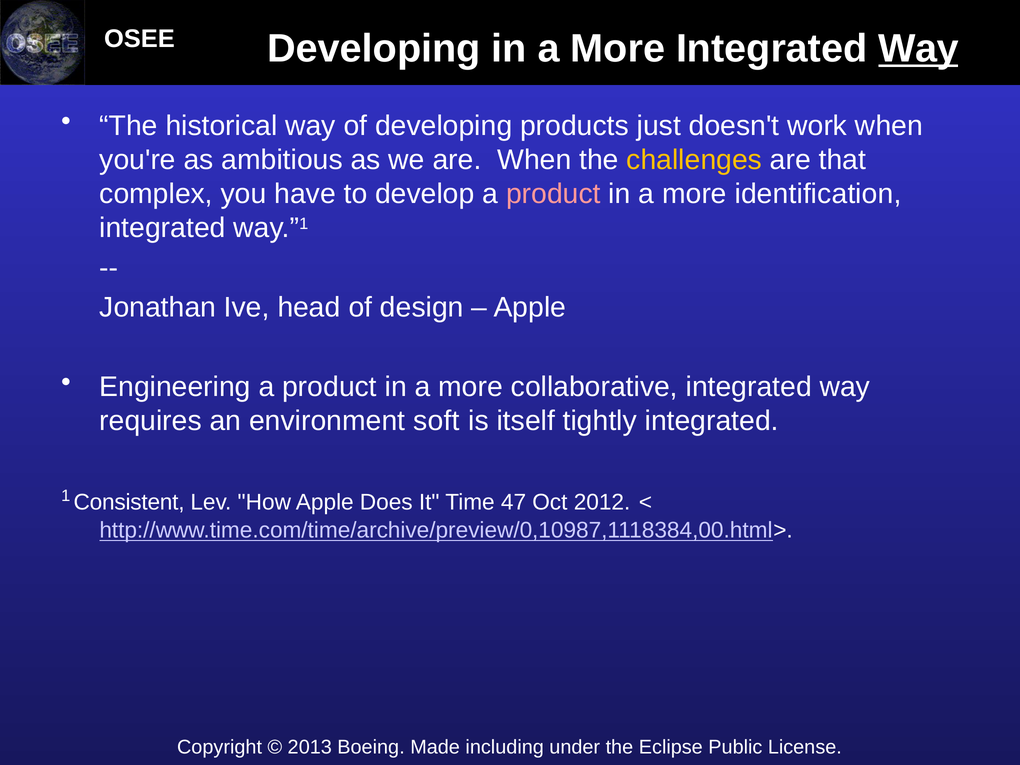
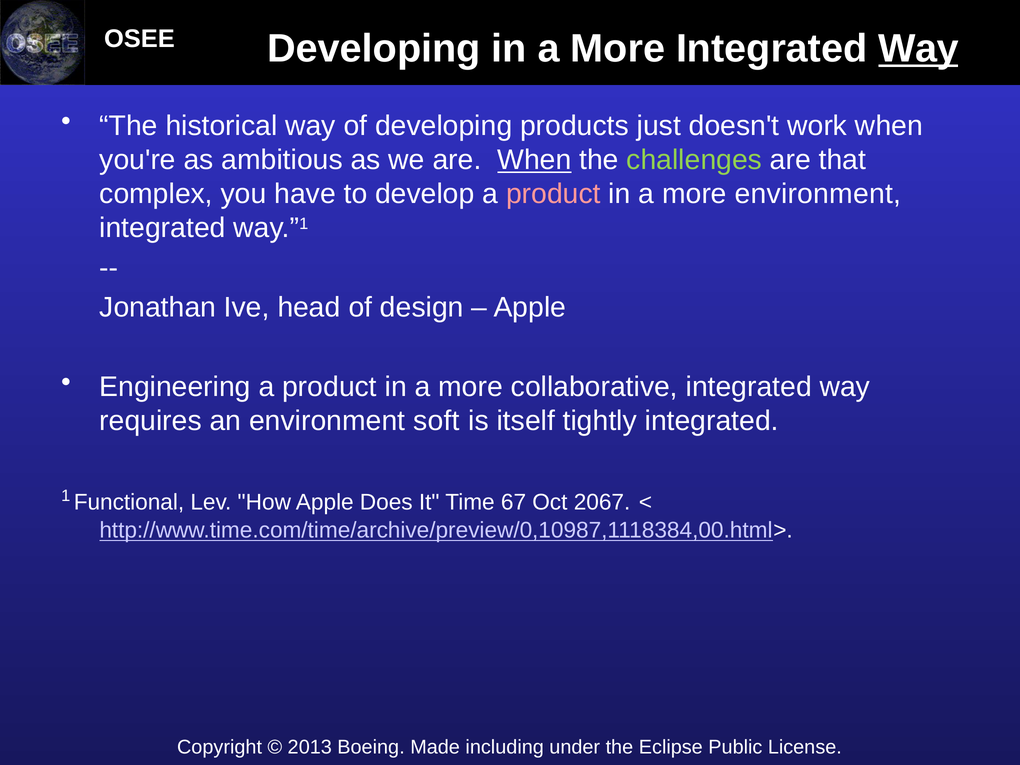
When underline: none -> present (534, 160)
challenges colour: yellow -> light green (694, 160)
more identification: identification -> environment (818, 194)
Consistent: Consistent -> Functional (129, 502)
47: 47 -> 67 (514, 502)
2012: 2012 -> 2067 (602, 502)
